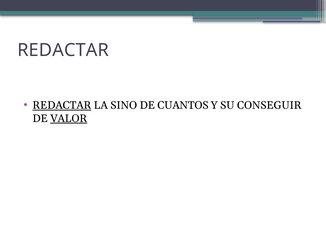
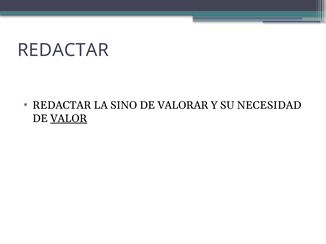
REDACTAR underline: present -> none (62, 106)
CUANTOS: CUANTOS -> VALORAR (183, 106)
CONSEGUIR: CONSEGUIR -> NECESIDAD (269, 106)
